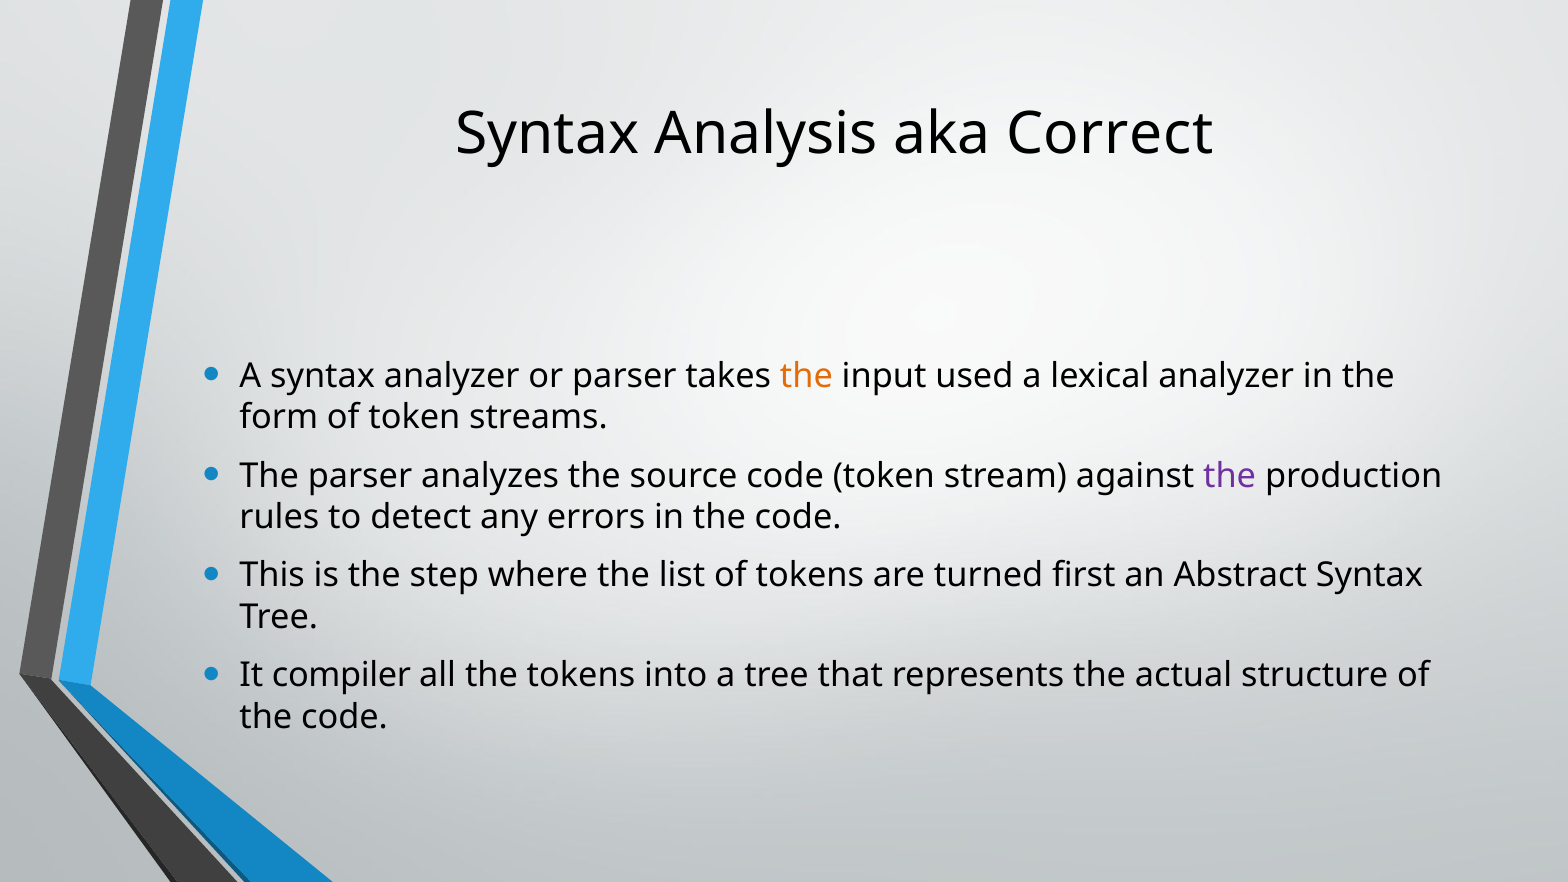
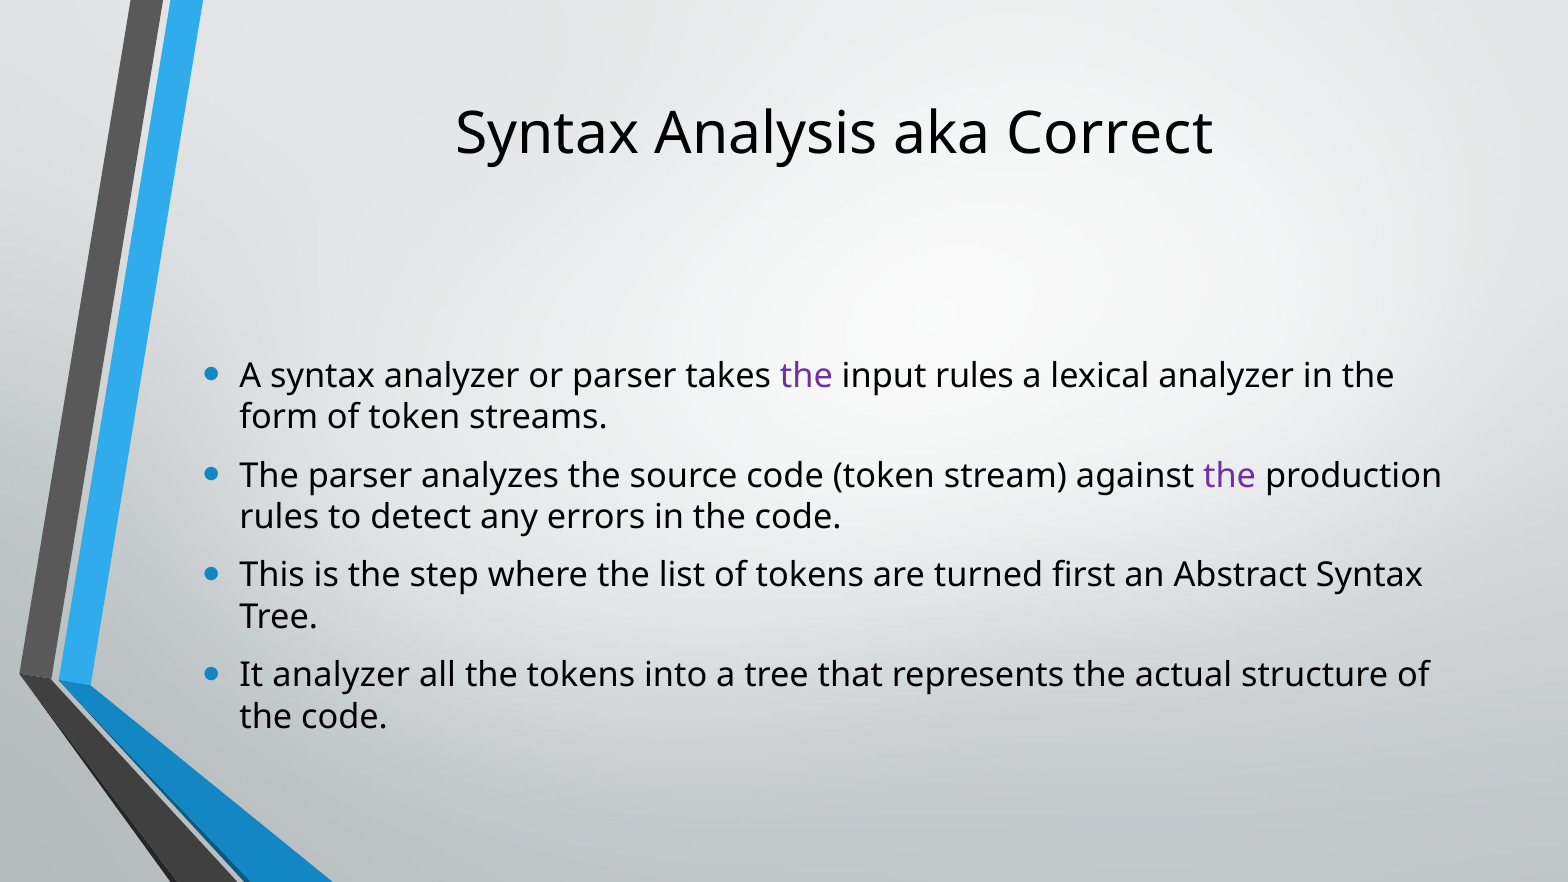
the colour: orange -> purple (806, 376)
input used: used -> rules (975, 376)
It compiler: compiler -> analyzer (341, 676)
